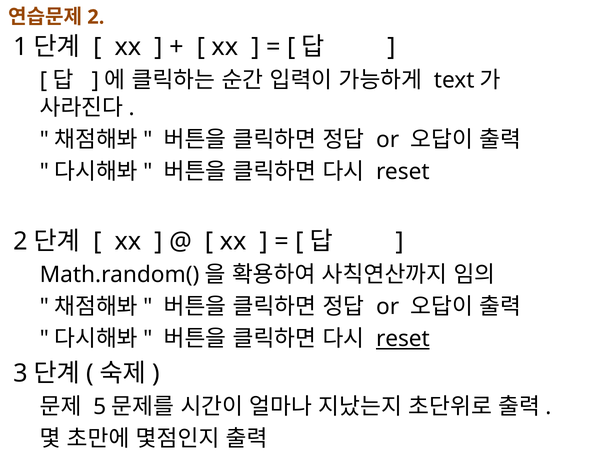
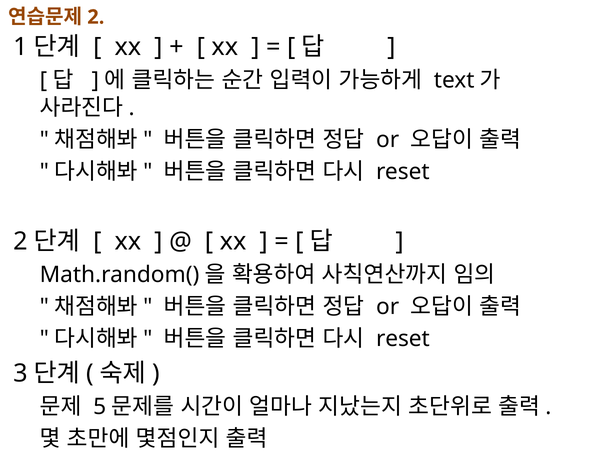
reset underline: present -> none (403, 339)
